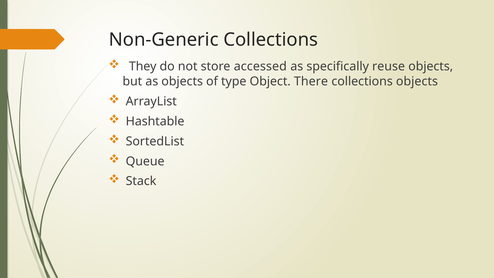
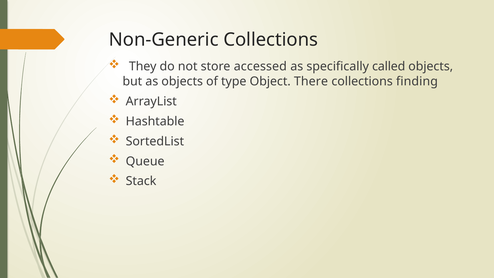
reuse: reuse -> called (389, 66)
collections objects: objects -> finding (417, 81)
